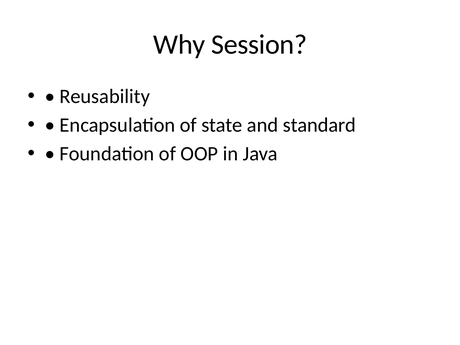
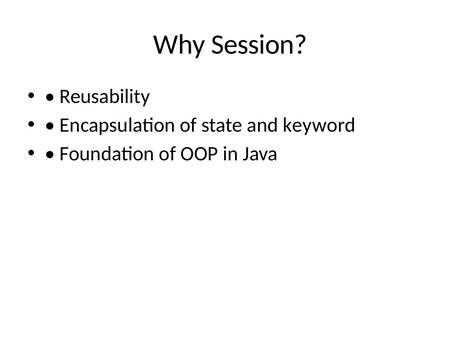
standard: standard -> keyword (319, 125)
